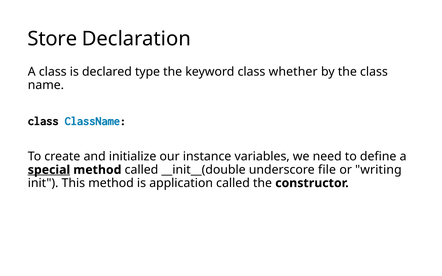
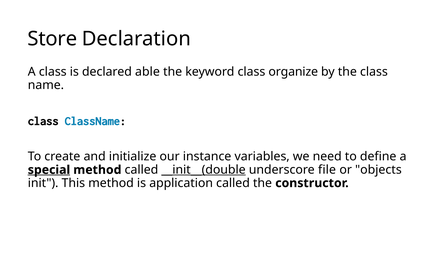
type: type -> able (147, 72)
whether: whether -> organize (293, 72)
__init__(double underline: none -> present (204, 170)
writing: writing -> objects (378, 170)
